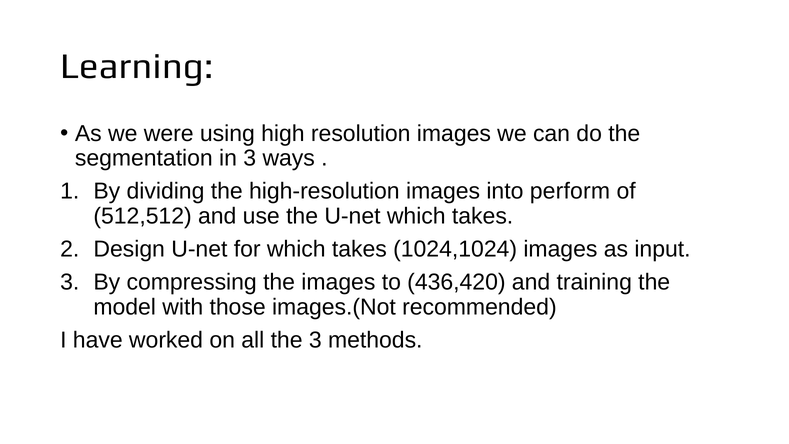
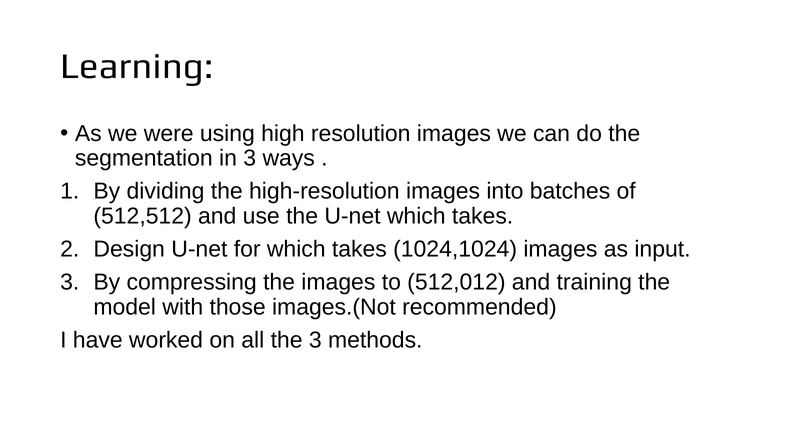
perform: perform -> batches (570, 191)
436,420: 436,420 -> 512,012 (456, 282)
